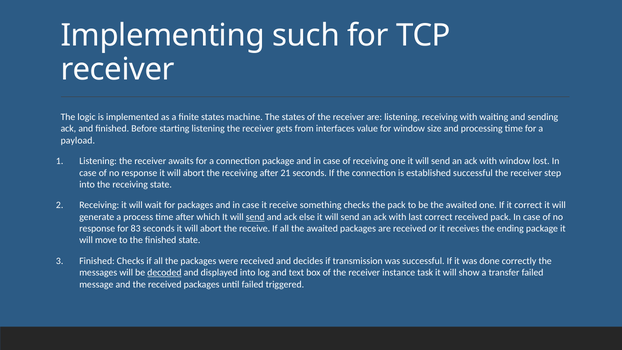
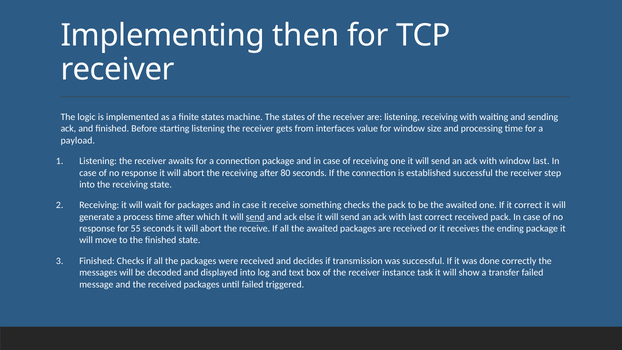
such: such -> then (306, 36)
window lost: lost -> last (541, 161)
21: 21 -> 80 (285, 173)
83: 83 -> 55 (136, 228)
decoded underline: present -> none (164, 273)
